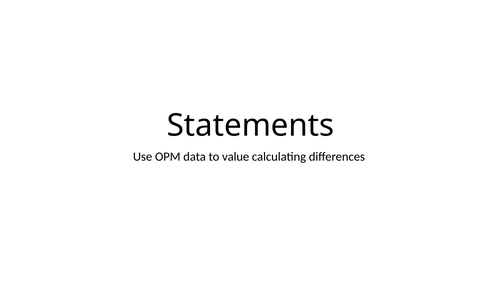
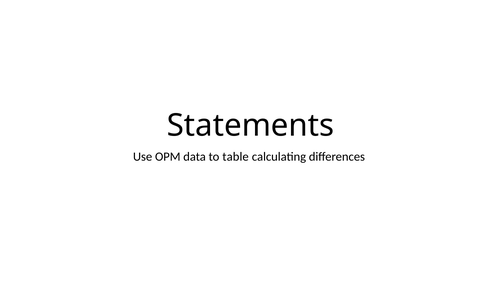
value: value -> table (236, 157)
